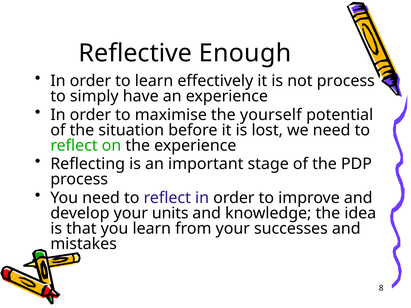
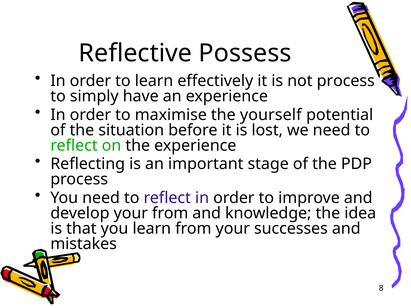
Enough: Enough -> Possess (245, 53)
your units: units -> from (170, 213)
